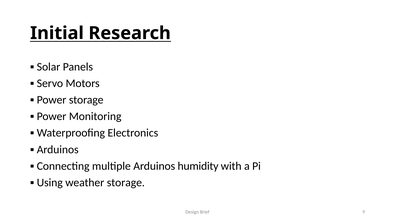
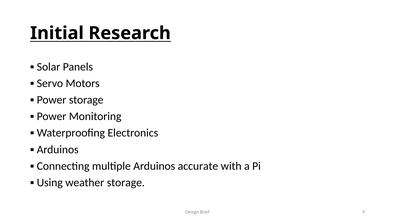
humidity: humidity -> accurate (198, 166)
